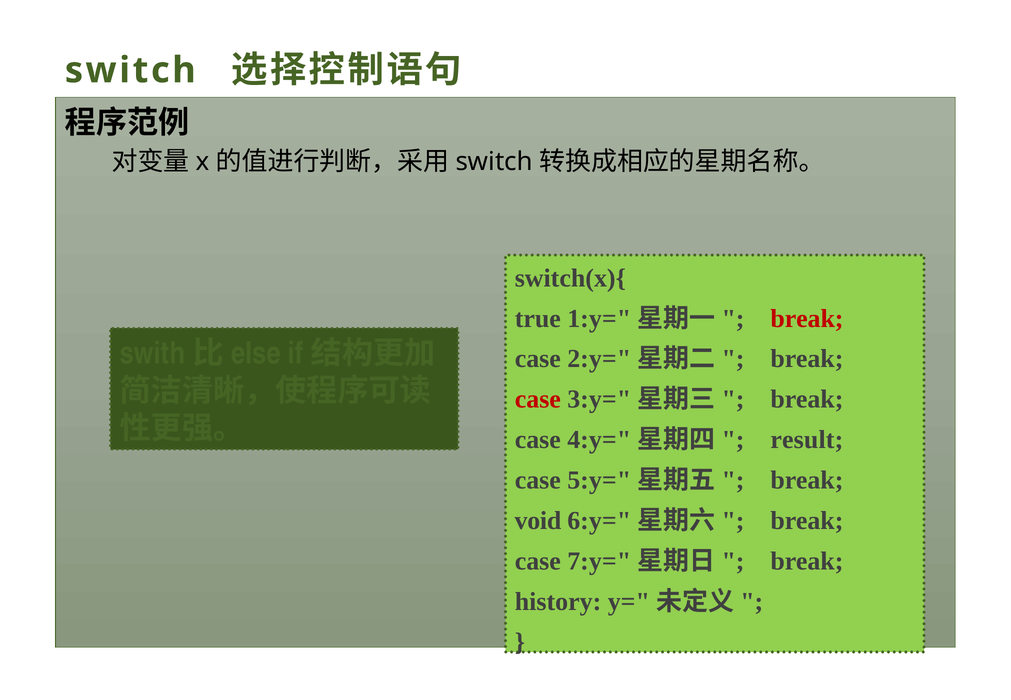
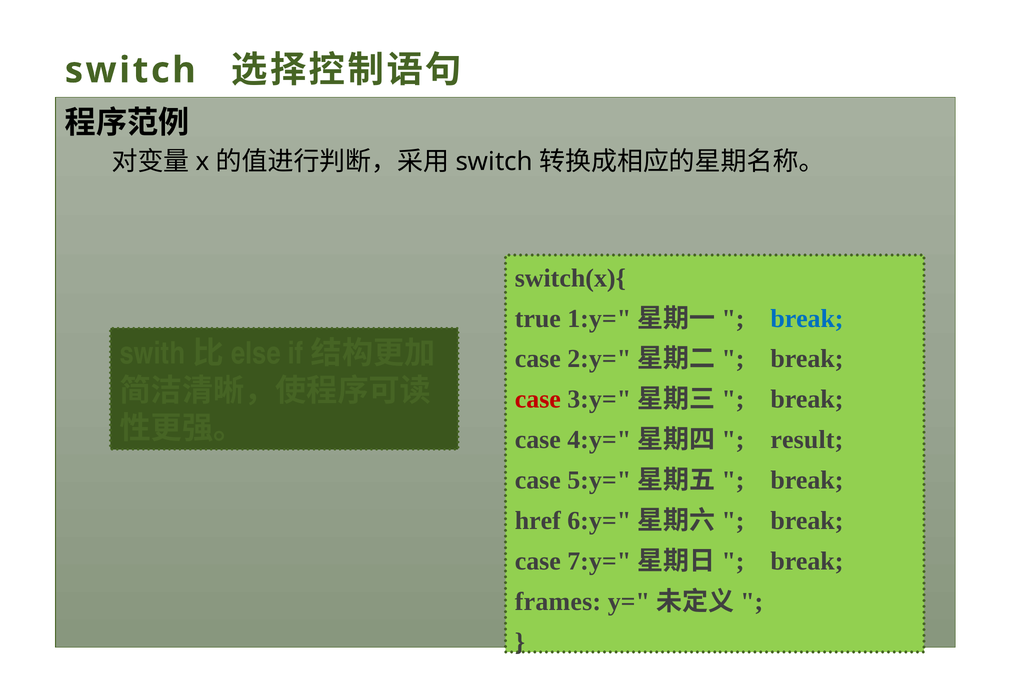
break colour: red -> blue (807, 318)
void: void -> href (538, 521)
history: history -> frames (558, 602)
